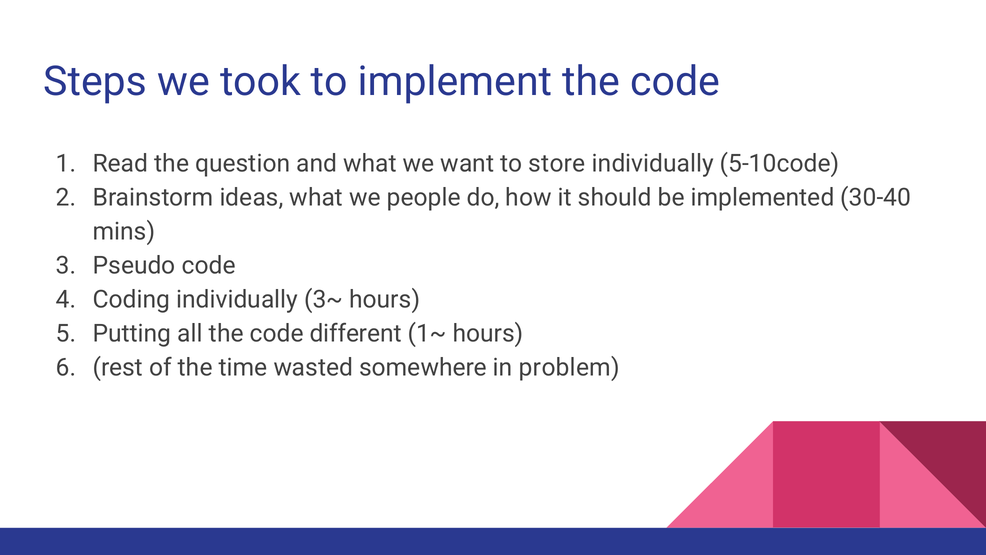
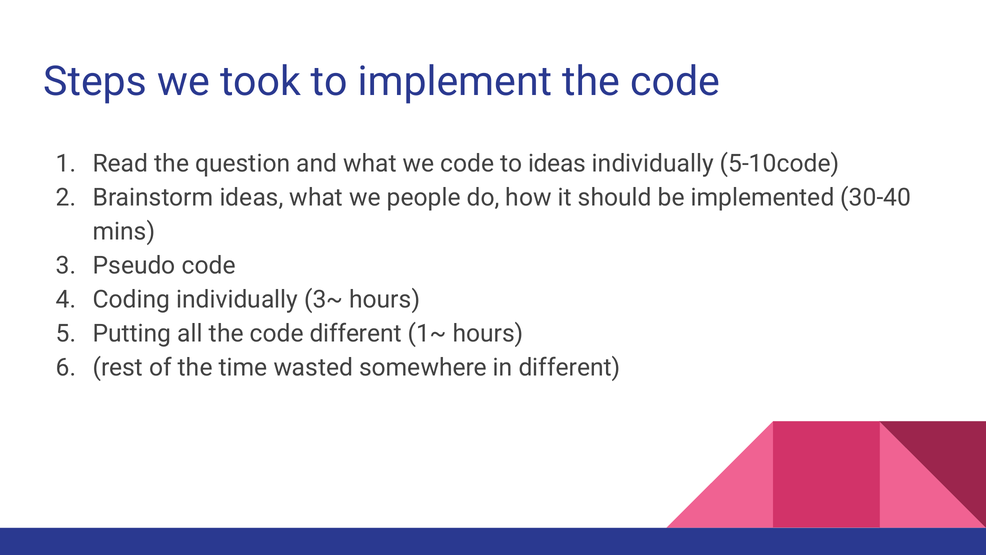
we want: want -> code (467, 163)
to store: store -> ideas (557, 163)
in problem: problem -> different (569, 367)
